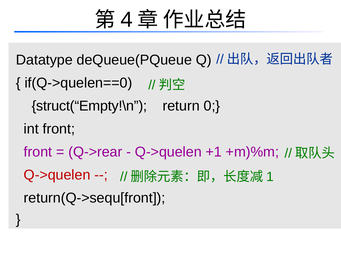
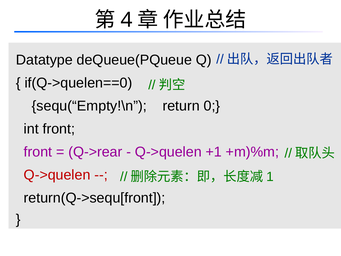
struct(“Empty!\n: struct(“Empty!\n -> sequ(“Empty!\n (89, 106)
